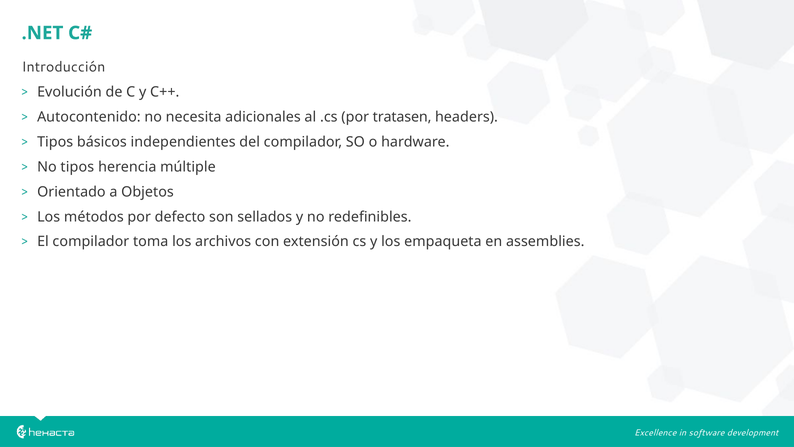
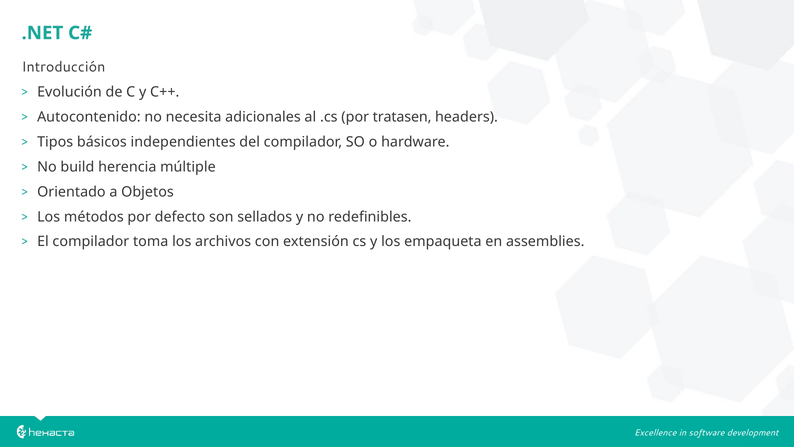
No tipos: tipos -> build (77, 167)
